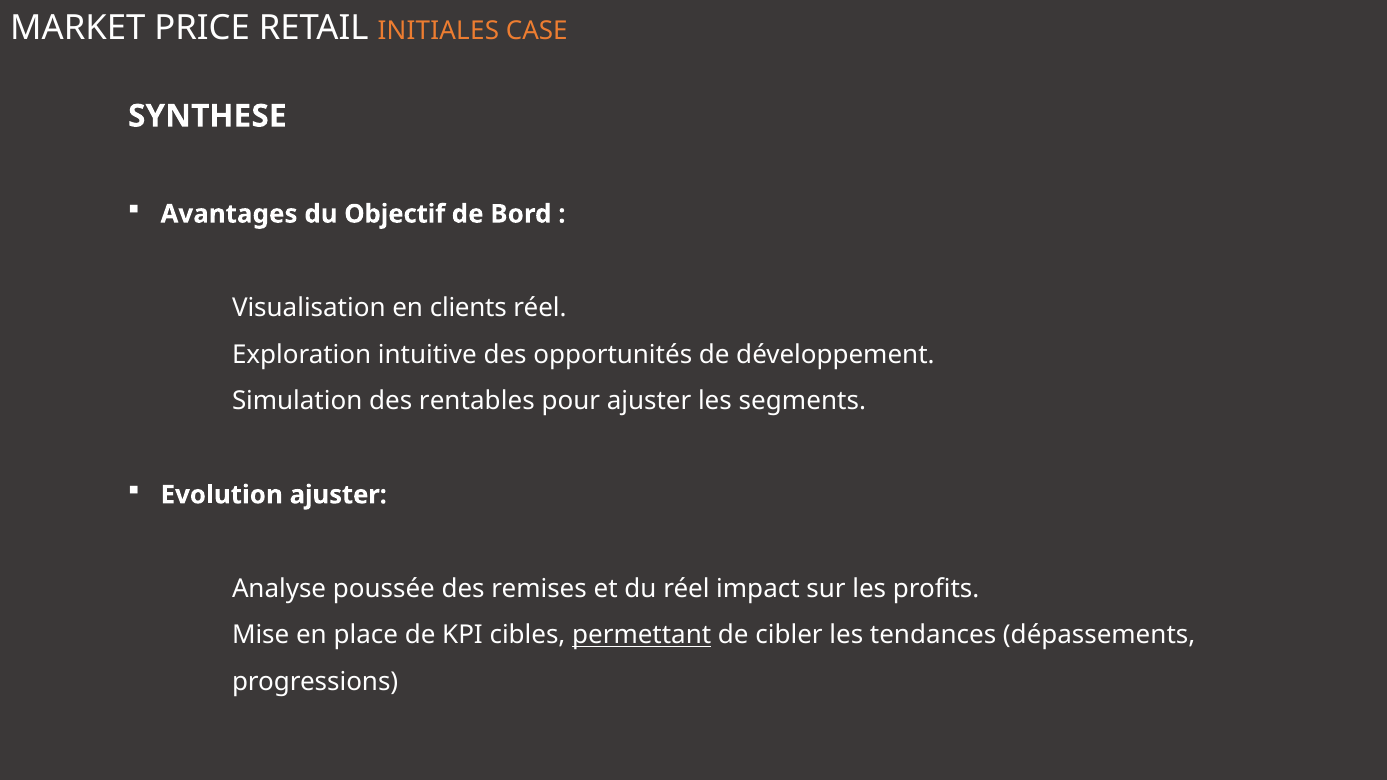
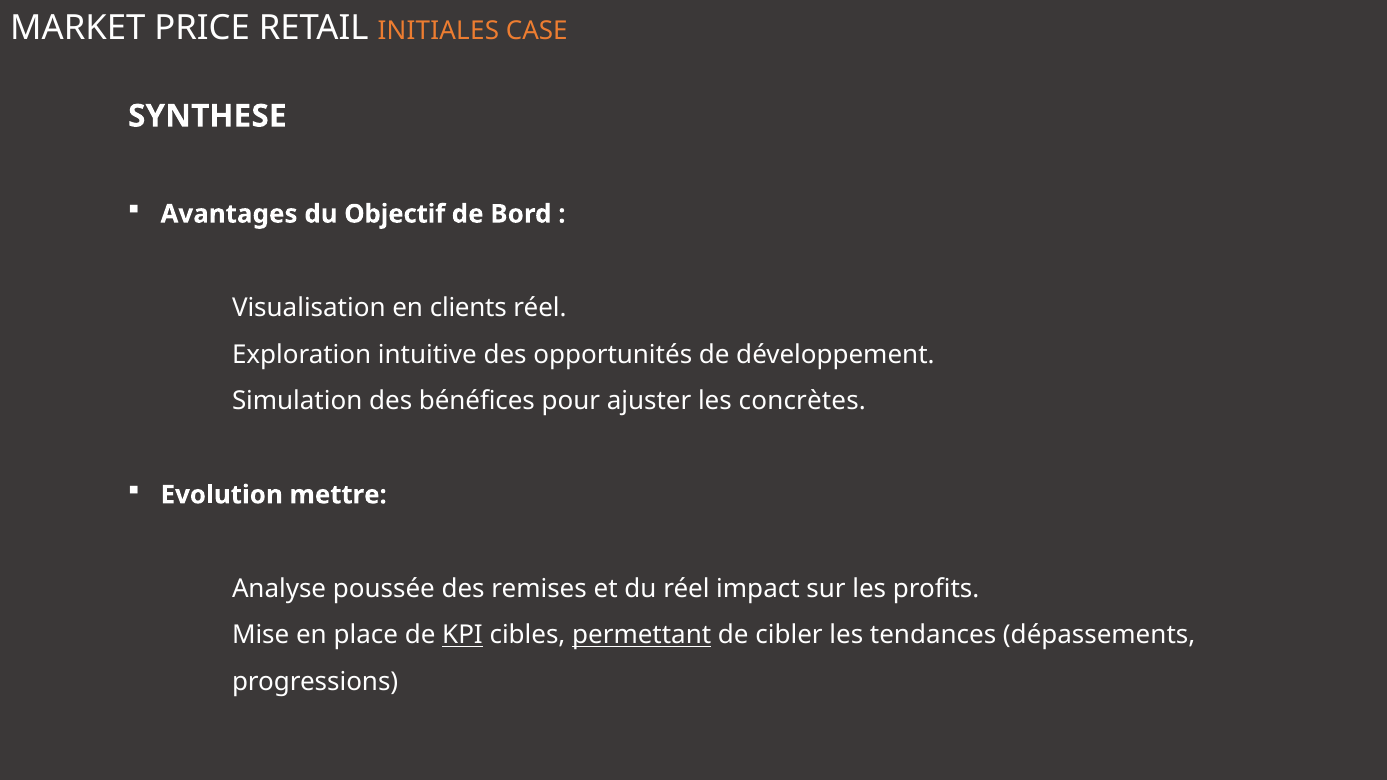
rentables: rentables -> bénéfices (477, 401)
segments: segments -> concrètes (802, 401)
Evolution ajuster: ajuster -> mettre (338, 495)
KPI underline: none -> present (463, 635)
